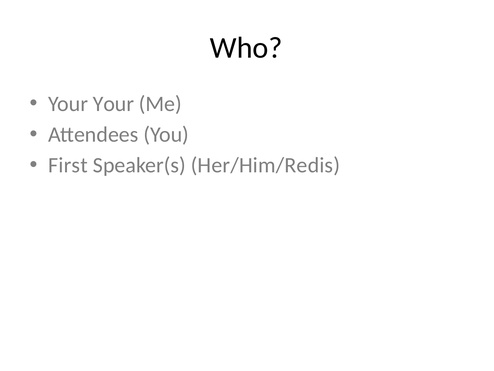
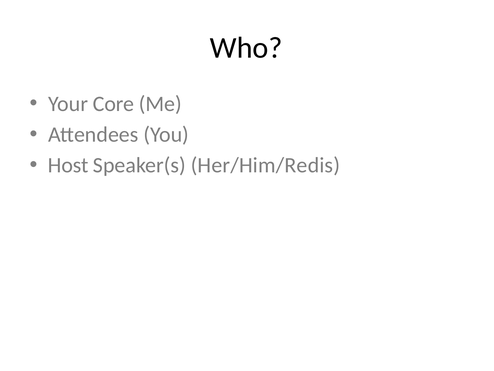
Your Your: Your -> Core (114, 104)
First: First -> Host (68, 165)
